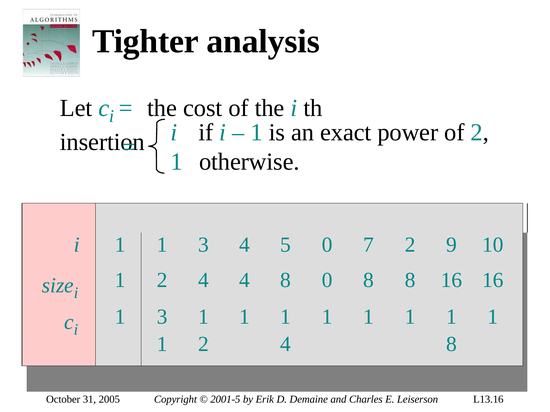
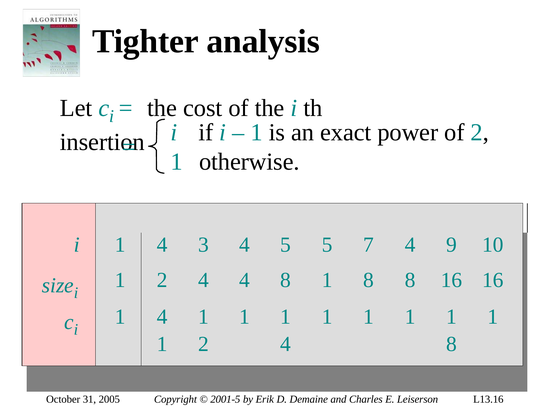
1: 1 -> 4 (162, 245)
5 0: 0 -> 5 (327, 245)
7 2: 2 -> 4 (410, 245)
4 8 0: 0 -> 1 (327, 280)
3: 3 -> 4 (162, 317)
